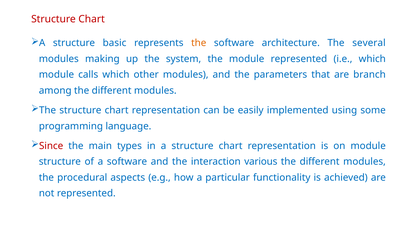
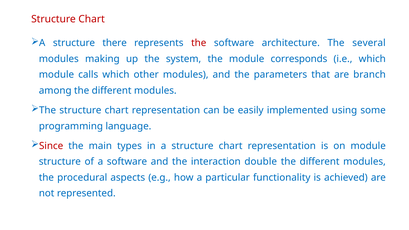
basic: basic -> there (115, 43)
the colour: orange -> red (199, 43)
module represented: represented -> corresponds (299, 59)
various: various -> double (261, 162)
